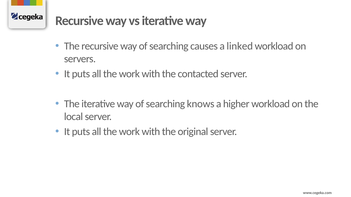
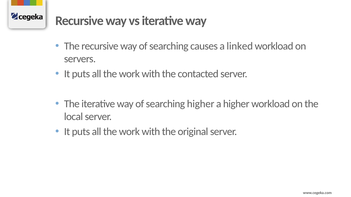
searching knows: knows -> higher (201, 104)
